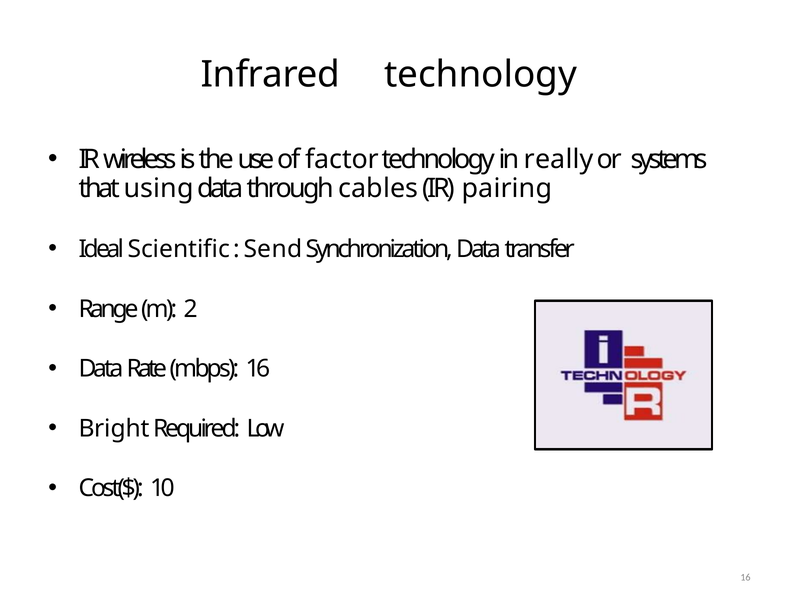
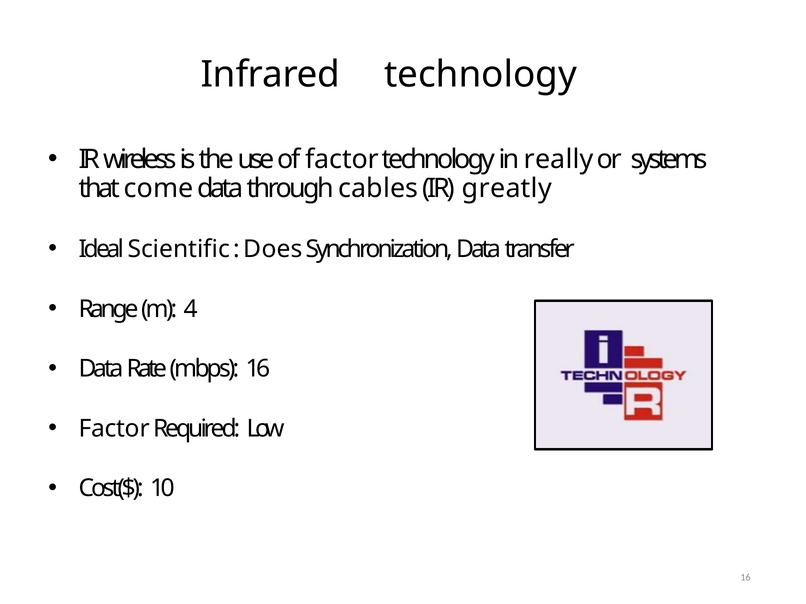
using: using -> come (159, 189)
pairing: pairing -> greatly (507, 189)
Send: Send -> Does (273, 249)
2: 2 -> 4 (191, 309)
Bright: Bright -> Factor (114, 429)
